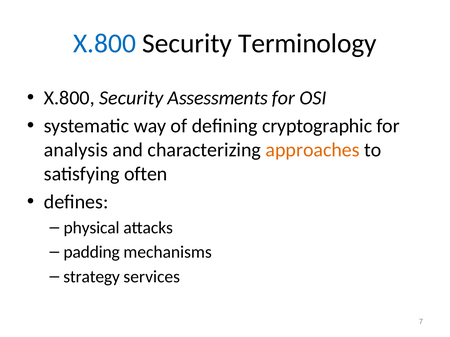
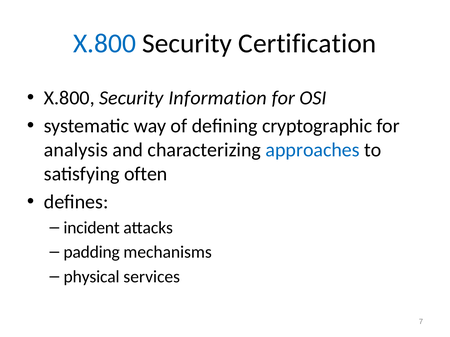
Terminology: Terminology -> Certification (307, 44)
Assessments: Assessments -> Information (218, 98)
approaches colour: orange -> blue (313, 150)
physical: physical -> incident (92, 228)
strategy: strategy -> physical (92, 277)
